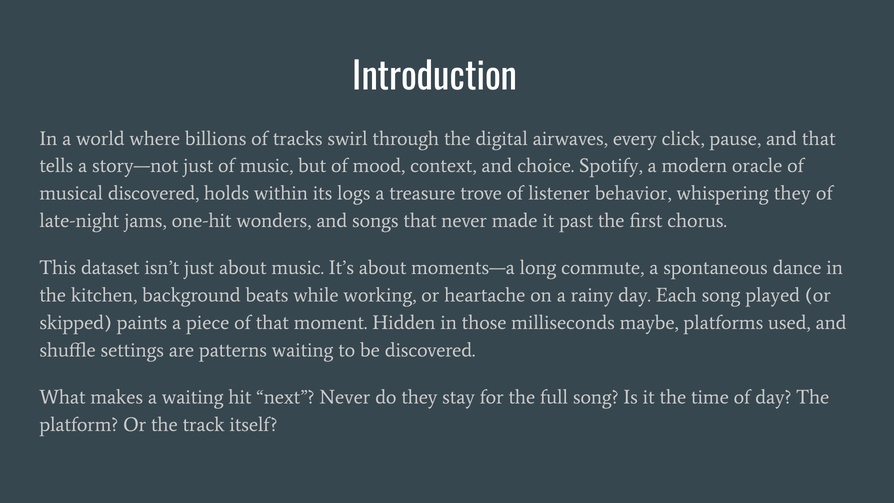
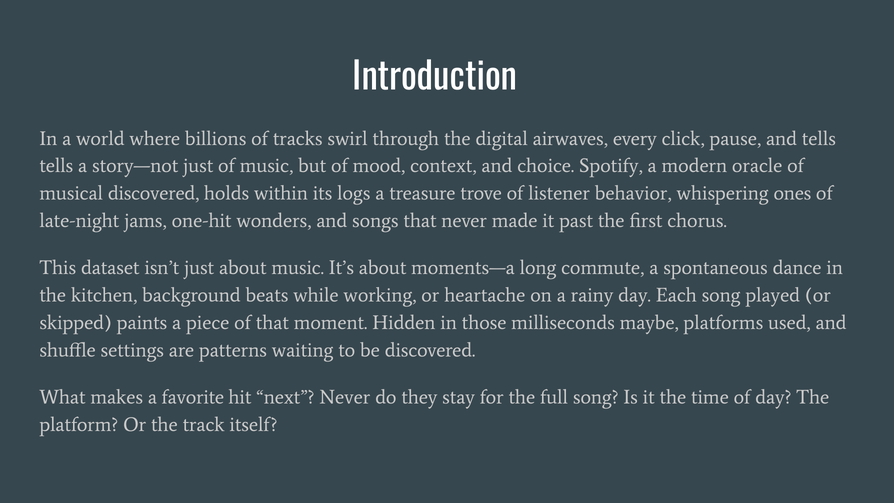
and that: that -> tells (819, 138)
whispering they: they -> ones (792, 193)
a waiting: waiting -> favorite (193, 397)
